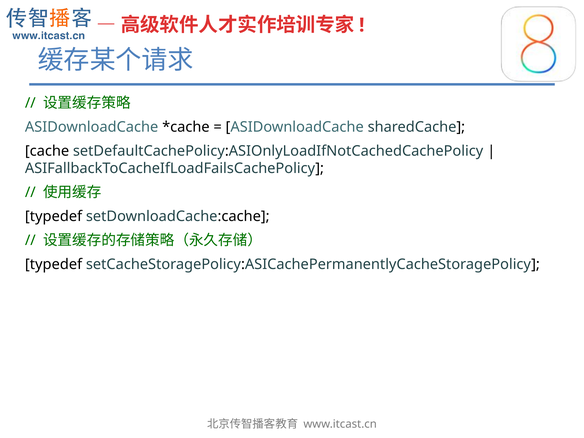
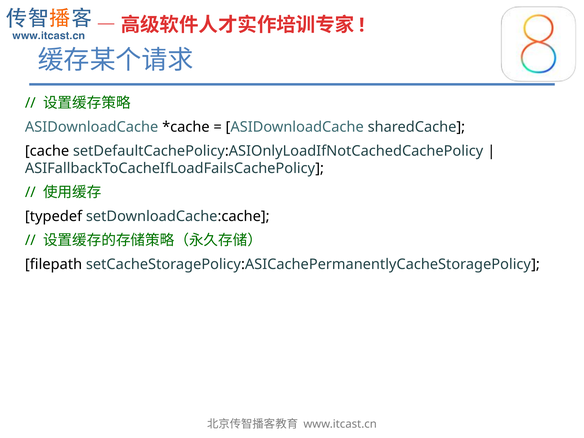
typedef: typedef -> filepath (54, 264)
